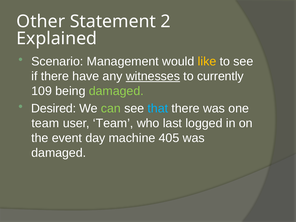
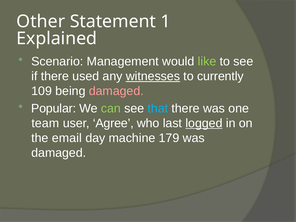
2: 2 -> 1 (166, 22)
like colour: yellow -> light green (207, 62)
have: have -> used (86, 76)
damaged colour: light green -> pink (116, 91)
Desired: Desired -> Popular (54, 108)
user Team: Team -> Agree (113, 123)
logged underline: none -> present (204, 123)
event: event -> email (67, 138)
405: 405 -> 179 (169, 138)
